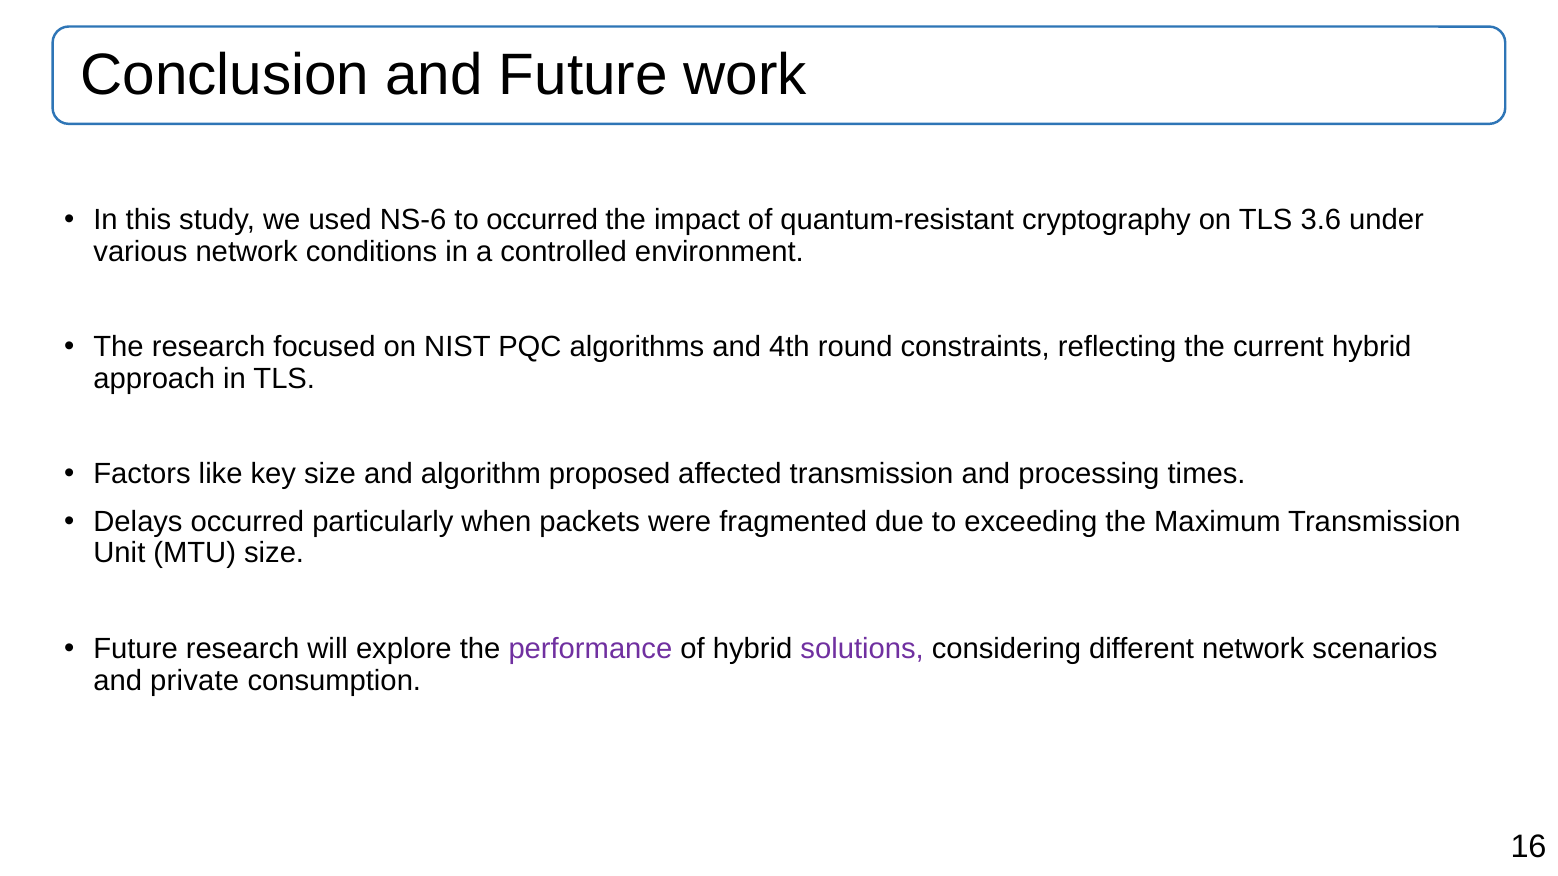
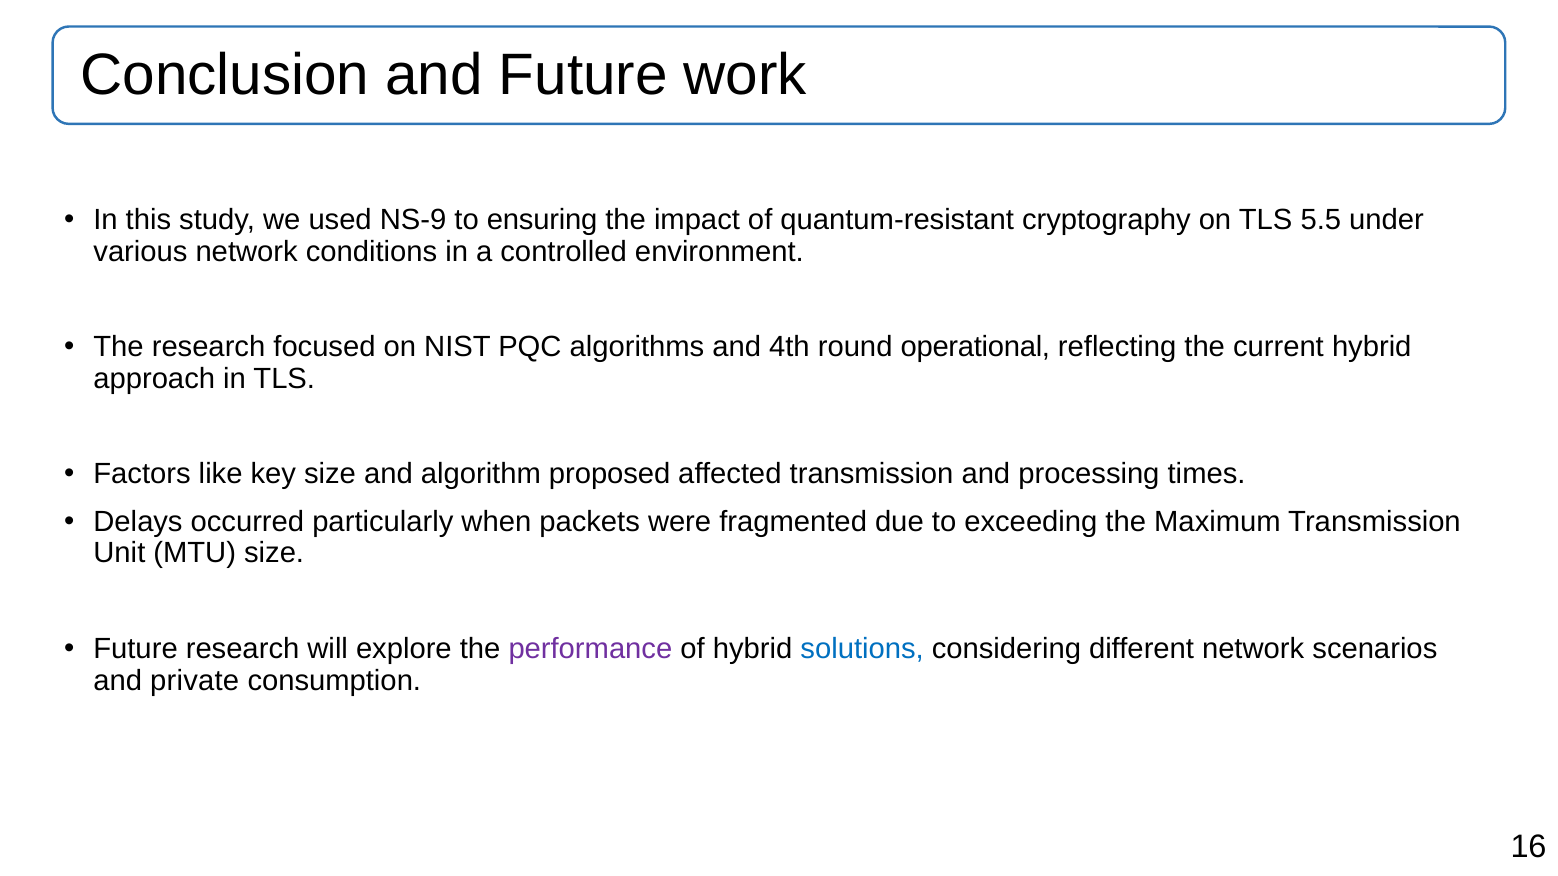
NS-6: NS-6 -> NS-9 (413, 220)
to occurred: occurred -> ensuring (542, 220)
3.6: 3.6 -> 5.5 (1321, 220)
constraints: constraints -> operational (975, 347)
solutions colour: purple -> blue (862, 649)
